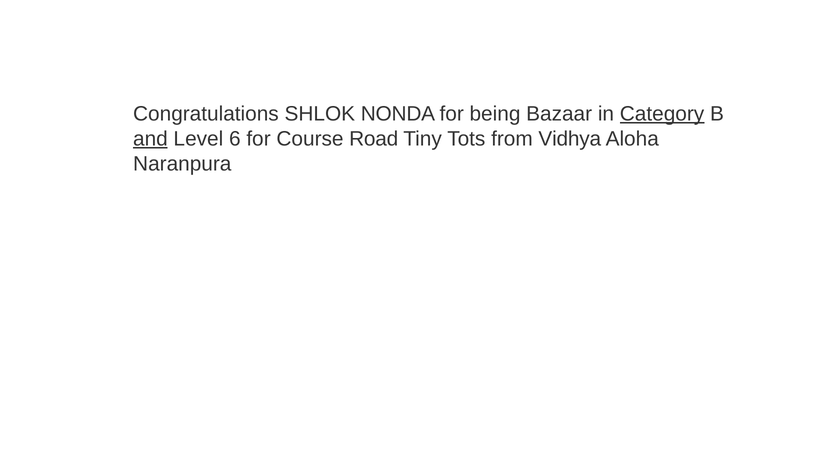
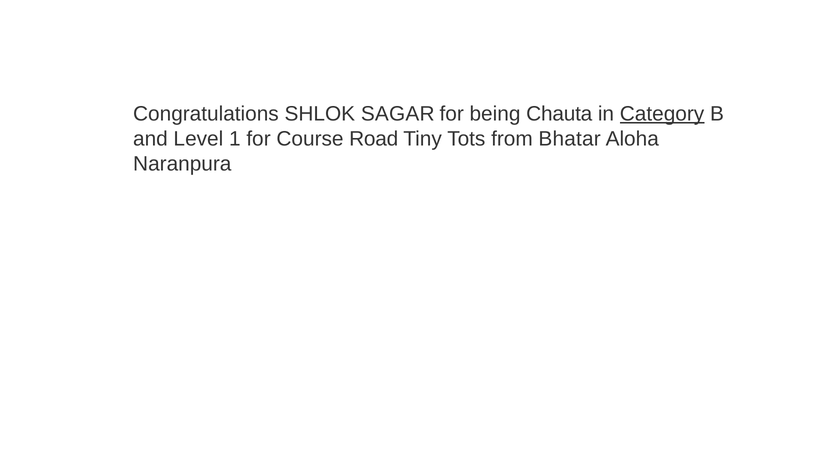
NONDA: NONDA -> SAGAR (398, 114)
Bazaar: Bazaar -> Chauta (559, 114)
and underline: present -> none (150, 139)
6: 6 -> 1 (235, 139)
Vidhya: Vidhya -> Bhatar (570, 139)
